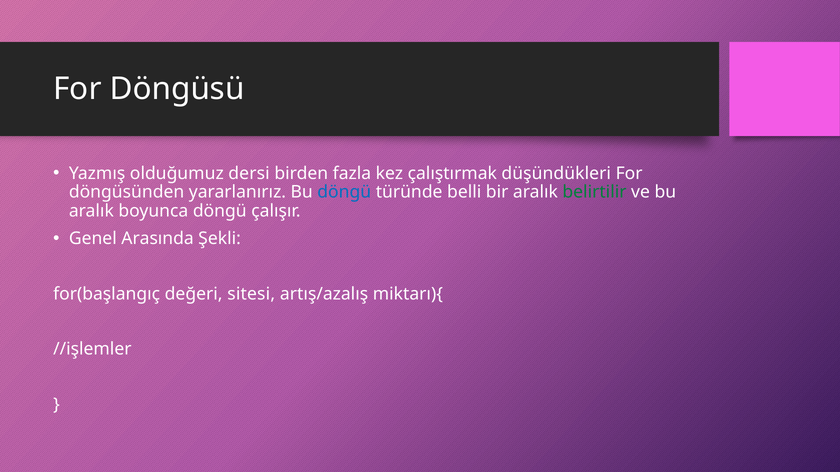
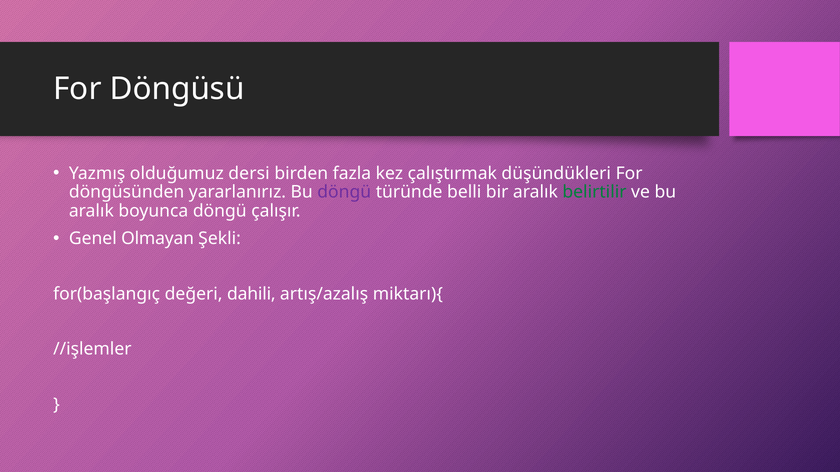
döngü colour: blue -> purple (344, 192)
Arasında: Arasında -> Olmayan (158, 239)
sitesi: sitesi -> dahili (251, 294)
